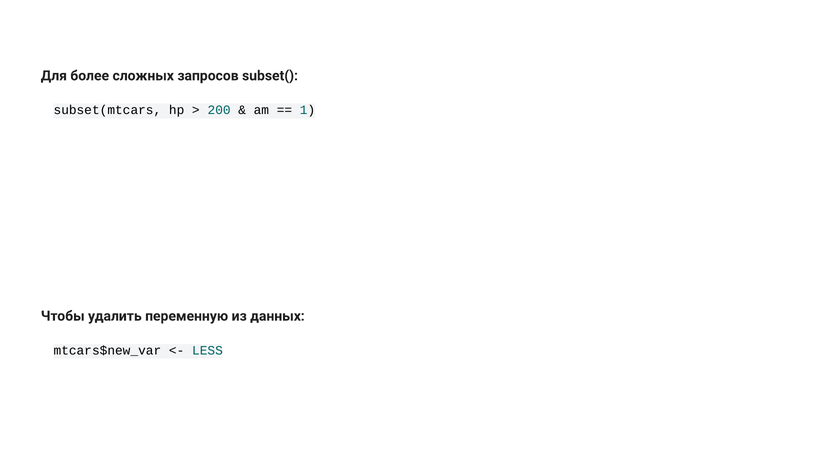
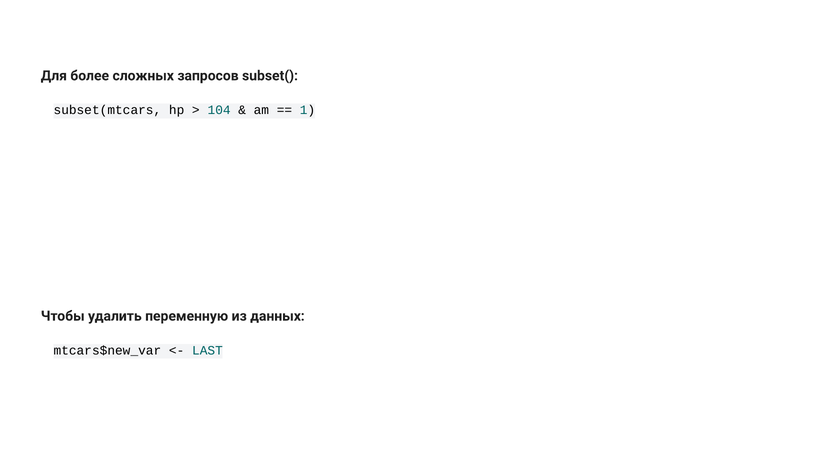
200: 200 -> 104 (219, 110)
LESS: LESS -> LAST (207, 350)
